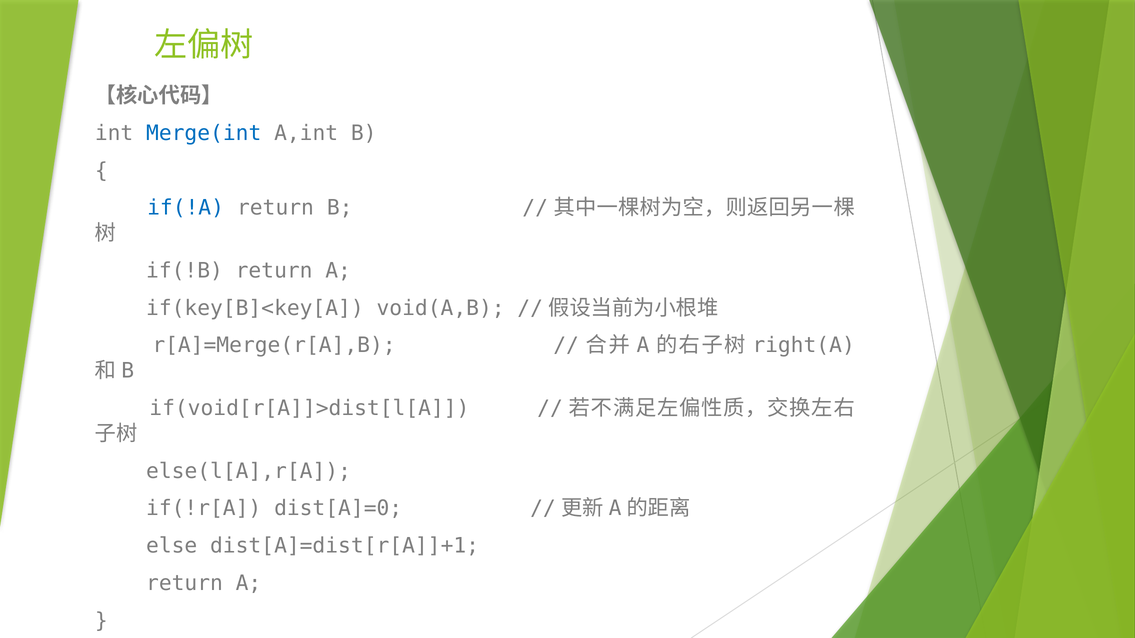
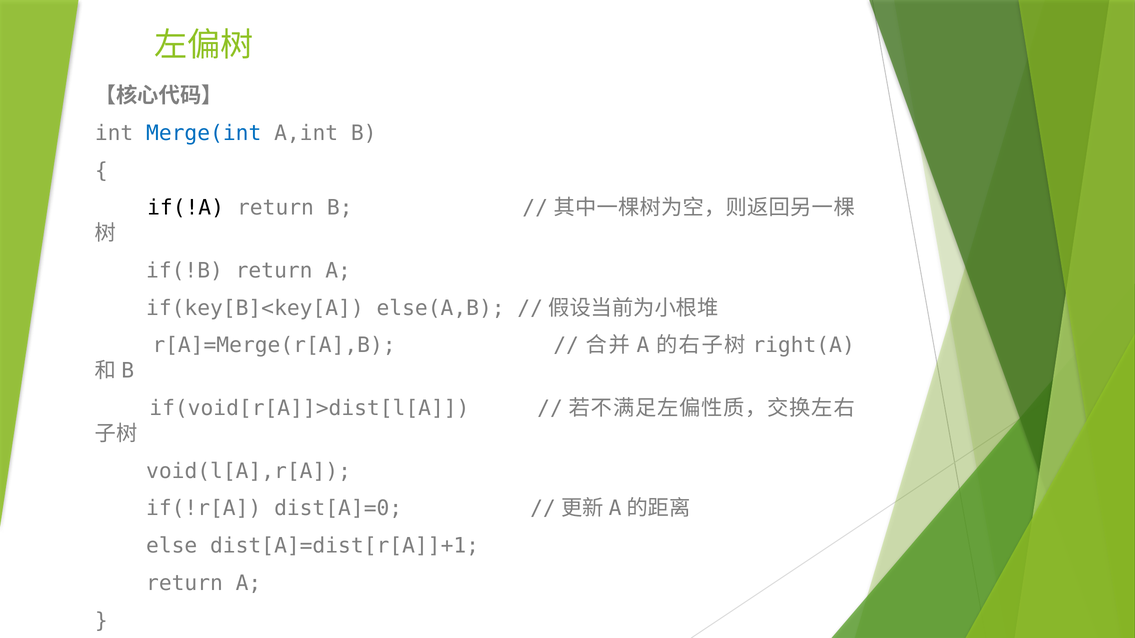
if(!A colour: blue -> black (186, 208)
void(A,B: void(A,B -> else(A,B (441, 308)
else(l[A],r[A: else(l[A],r[A -> void(l[A],r[A (249, 471)
